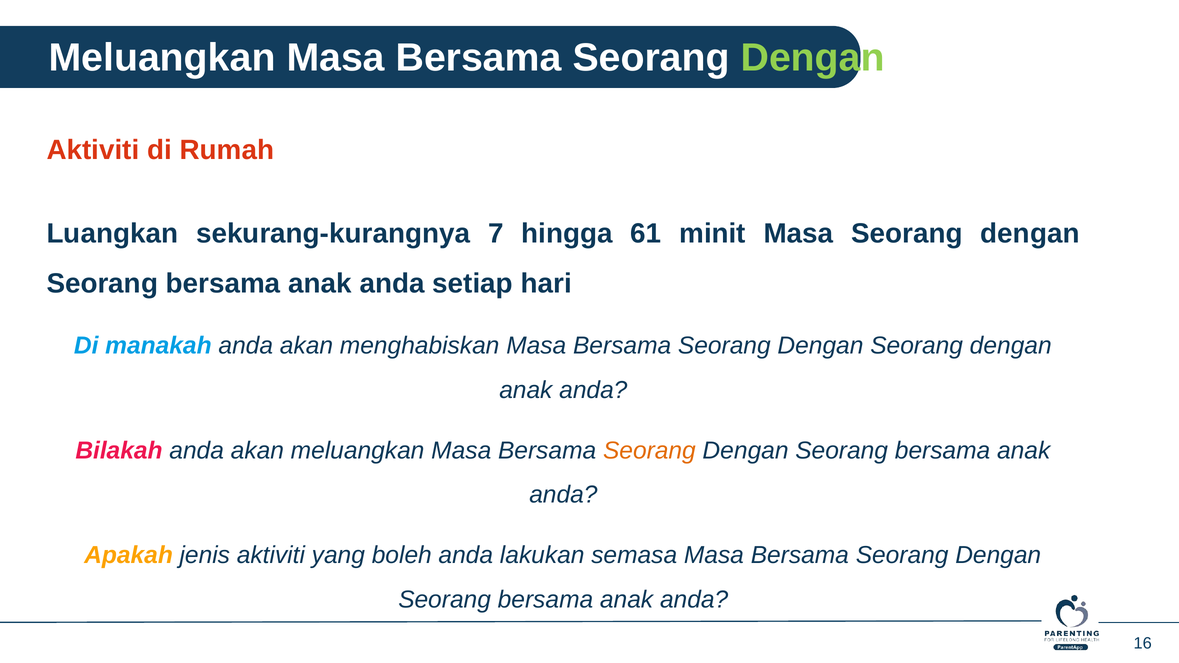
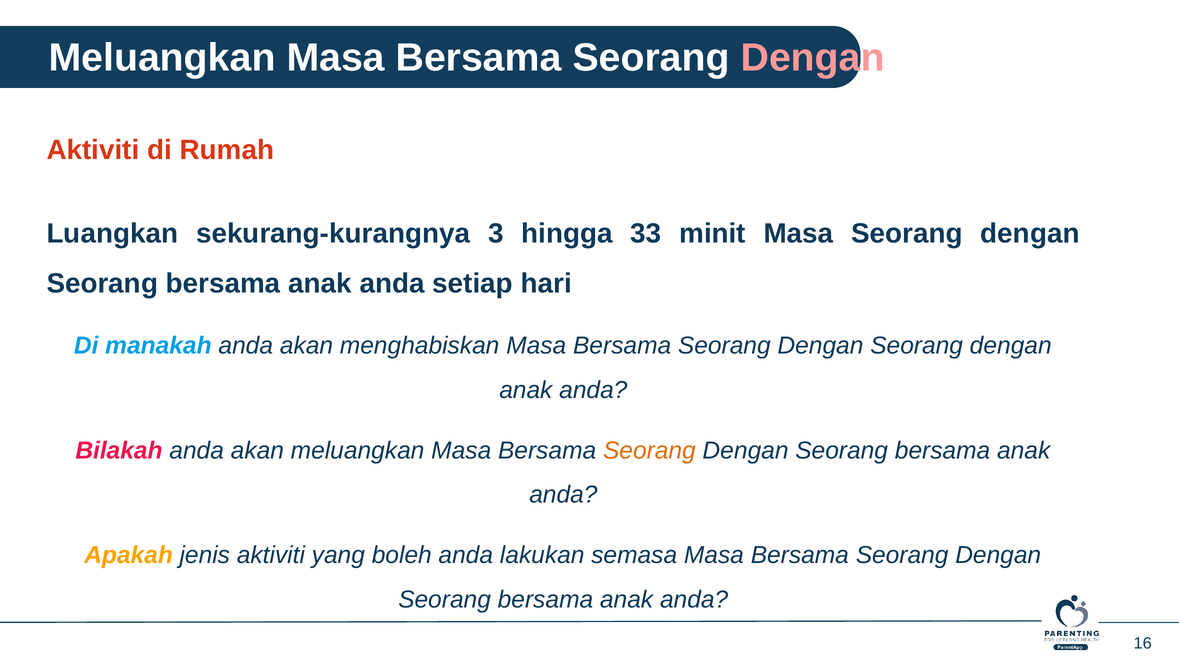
Dengan colour: light green -> pink (813, 58)
7: 7 -> 3 (496, 233)
61: 61 -> 33 (646, 233)
